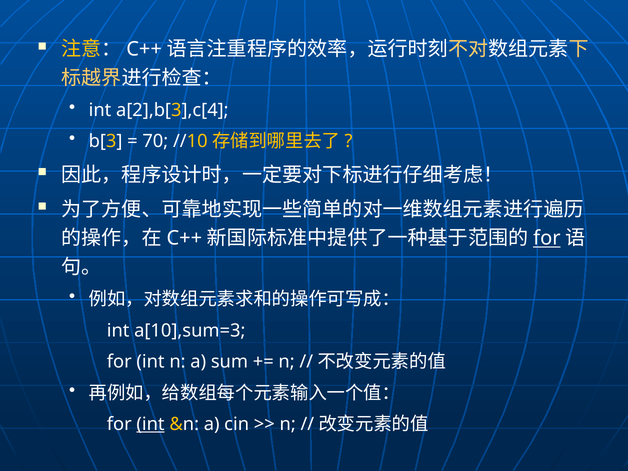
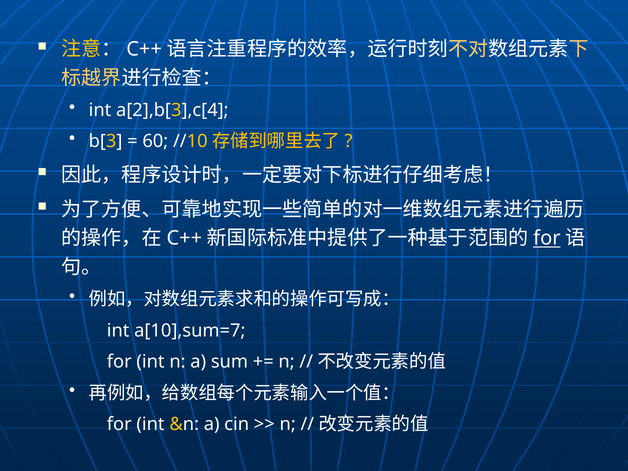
70: 70 -> 60 (155, 141)
a[10],sum=3: a[10],sum=3 -> a[10],sum=7 (190, 331)
int underline: present -> none (151, 424)
